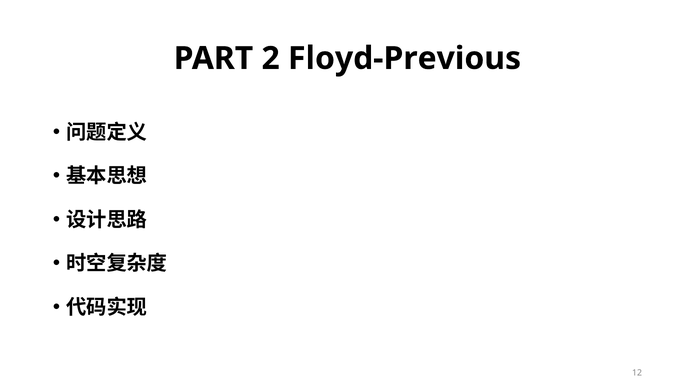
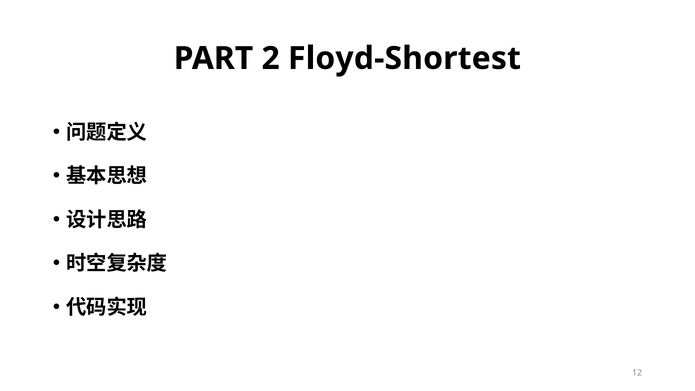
Floyd-Previous: Floyd-Previous -> Floyd-Shortest (404, 58)
